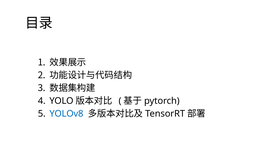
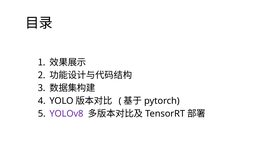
YOLOv8 colour: blue -> purple (66, 113)
